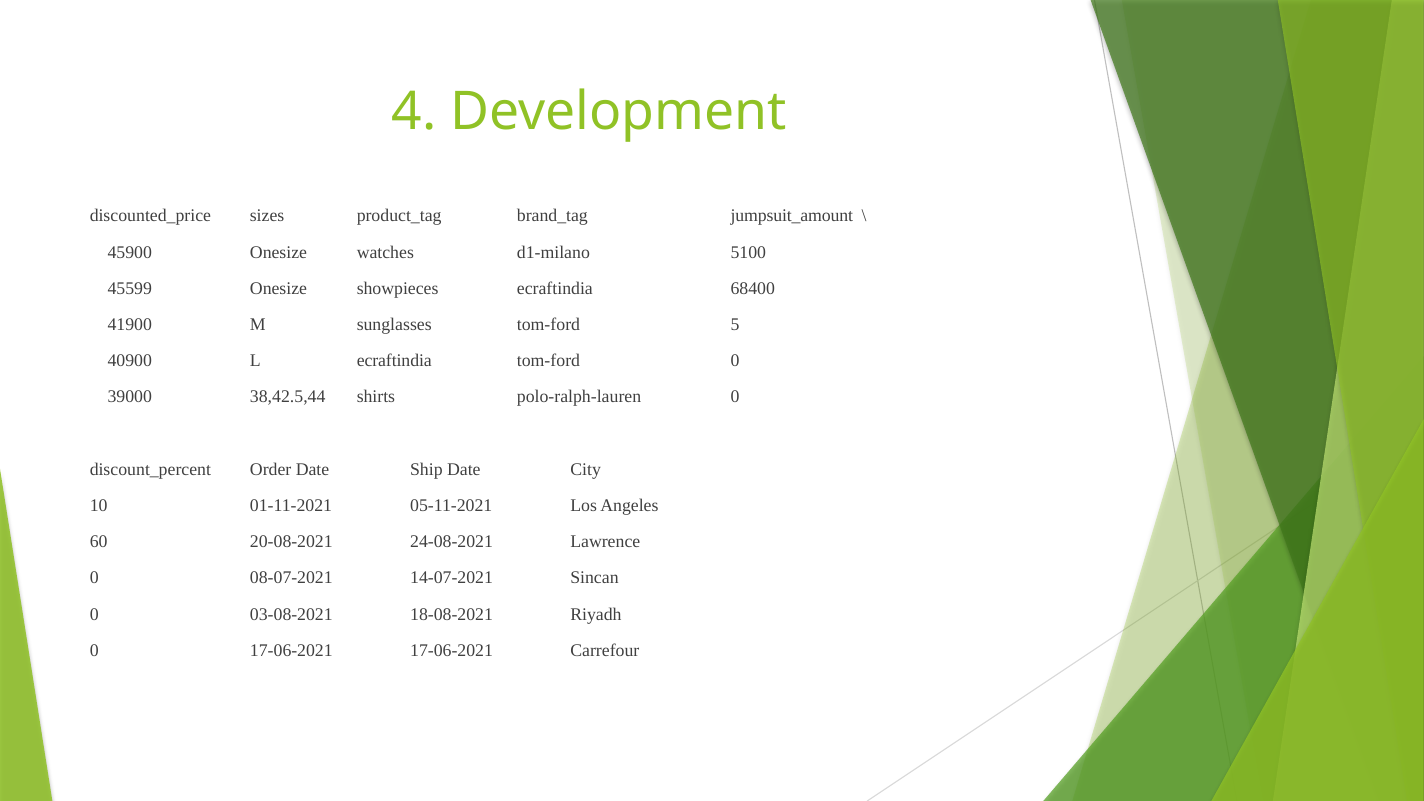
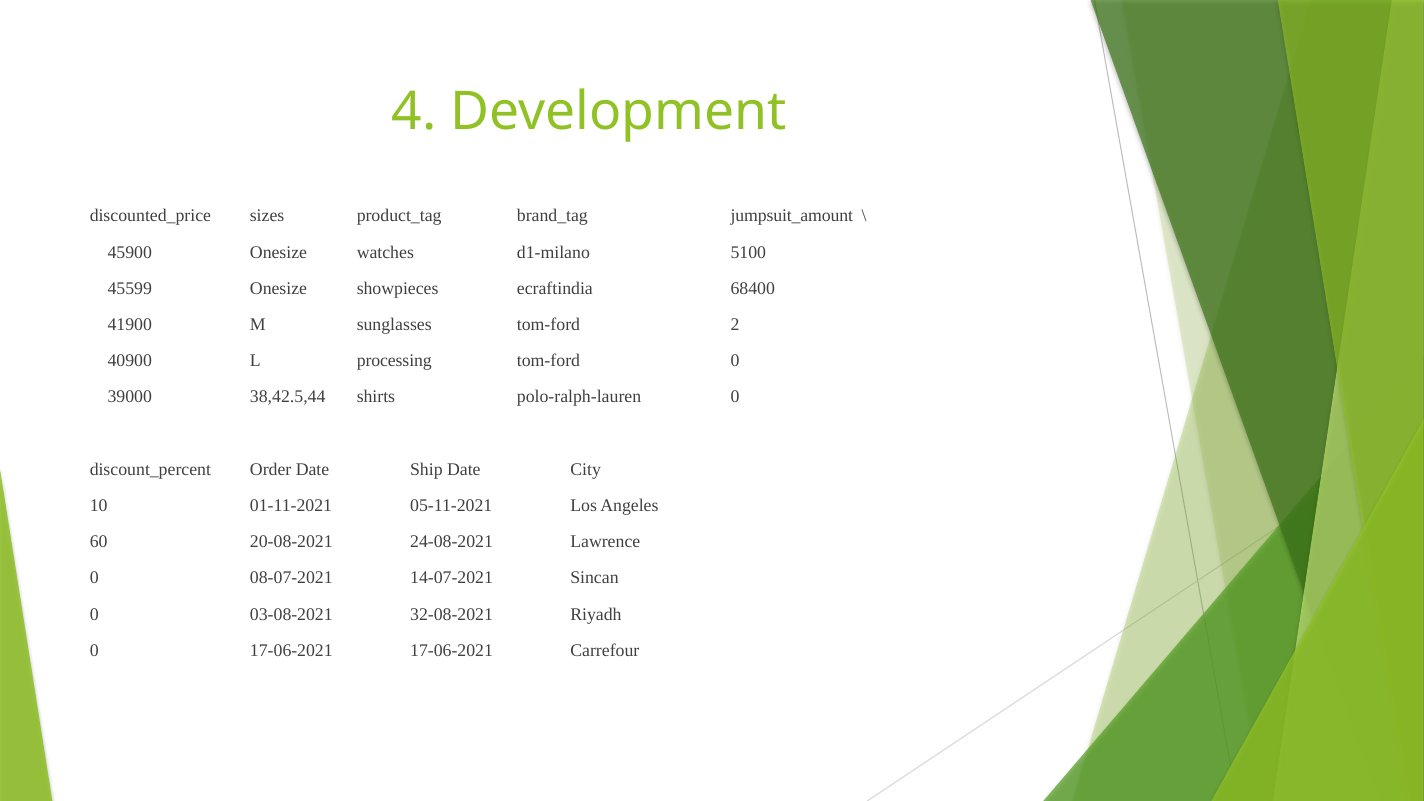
5: 5 -> 2 (735, 325)
L ecraftindia: ecraftindia -> processing (394, 361)
18-08-2021: 18-08-2021 -> 32-08-2021 (452, 614)
